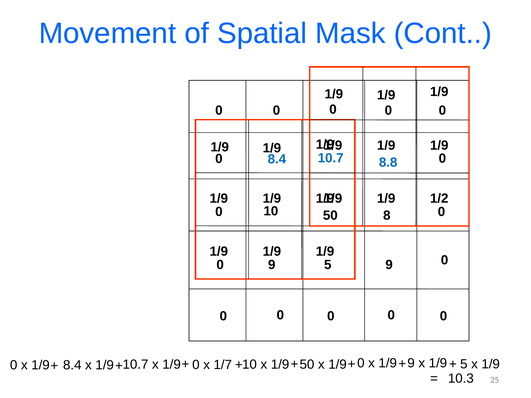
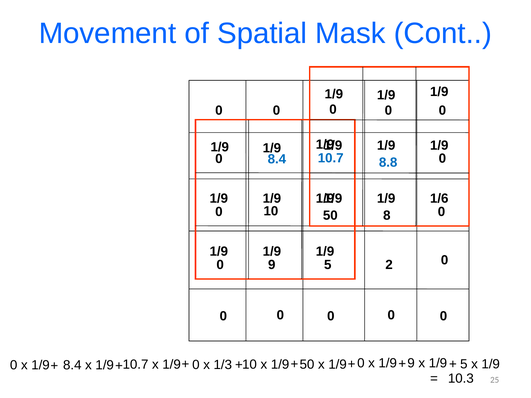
1/2: 1/2 -> 1/6 (439, 199)
5 9: 9 -> 2 (389, 265)
1/7: 1/7 -> 1/3 (223, 365)
